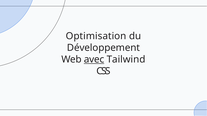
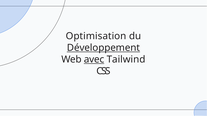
Développement underline: none -> present (103, 48)
